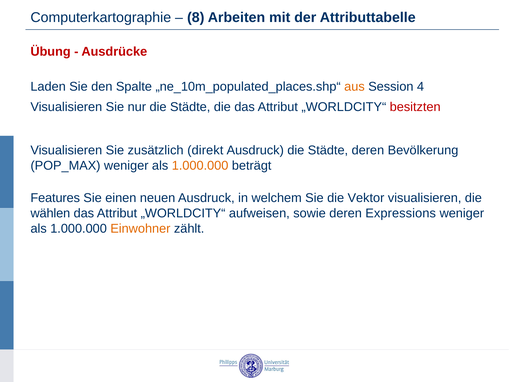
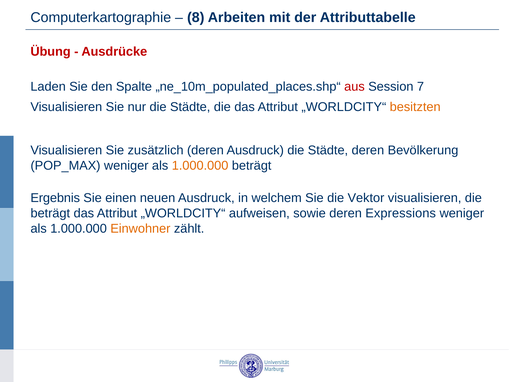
aus colour: orange -> red (354, 87)
4: 4 -> 7 (421, 87)
besitzten colour: red -> orange (415, 107)
zusätzlich direkt: direkt -> deren (205, 150)
Features: Features -> Ergebnis (55, 198)
wählen: wählen -> beträgt (50, 213)
